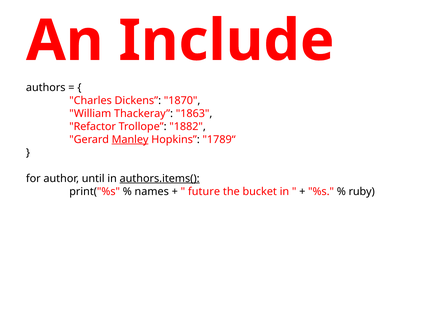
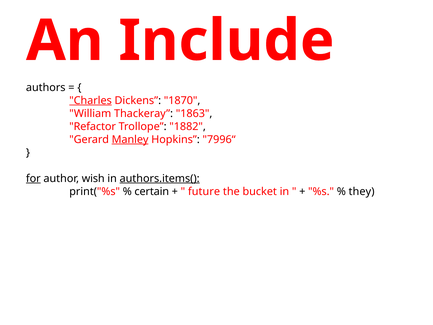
Charles underline: none -> present (91, 100)
1789“: 1789“ -> 7996“ (219, 139)
for underline: none -> present (33, 178)
until: until -> wish (93, 178)
names: names -> certain (152, 191)
ruby: ruby -> they (362, 191)
